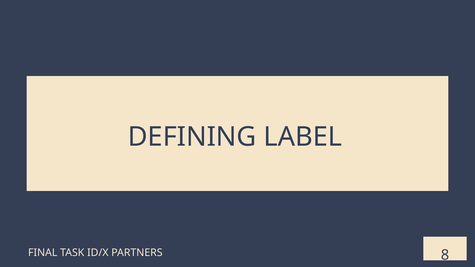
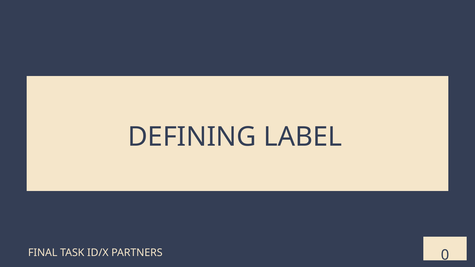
8: 8 -> 0 (445, 255)
